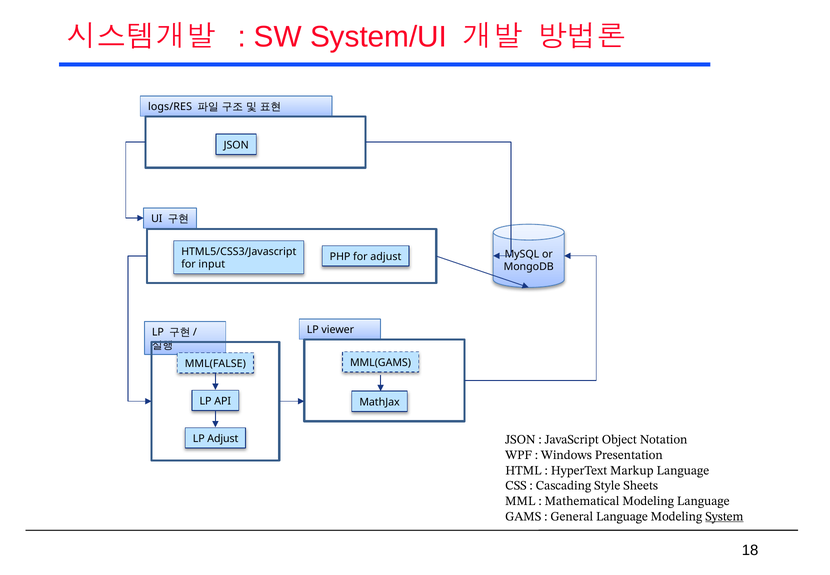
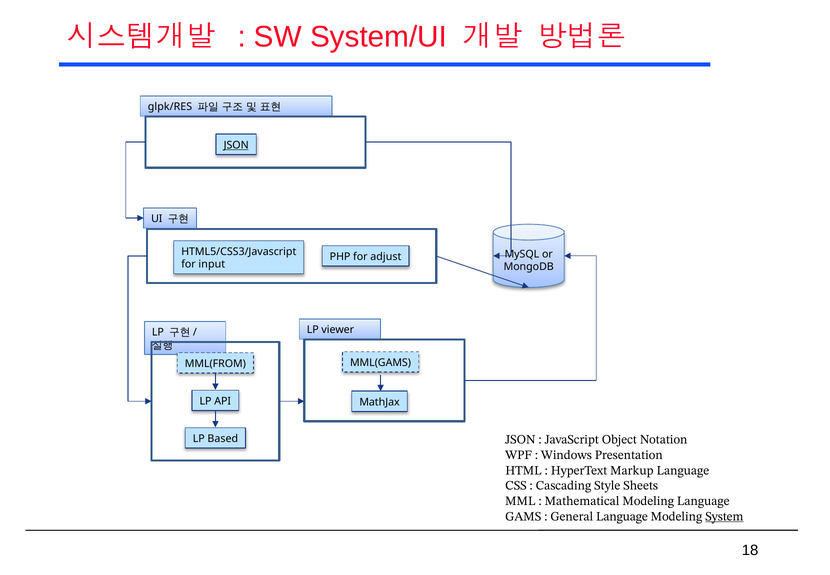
logs/RES: logs/RES -> glpk/RES (170, 107)
JSON underline: none -> present (236, 145)
MML(FALSE: MML(FALSE -> MML(FROM (215, 363)
LP Adjust: Adjust -> Based (223, 438)
